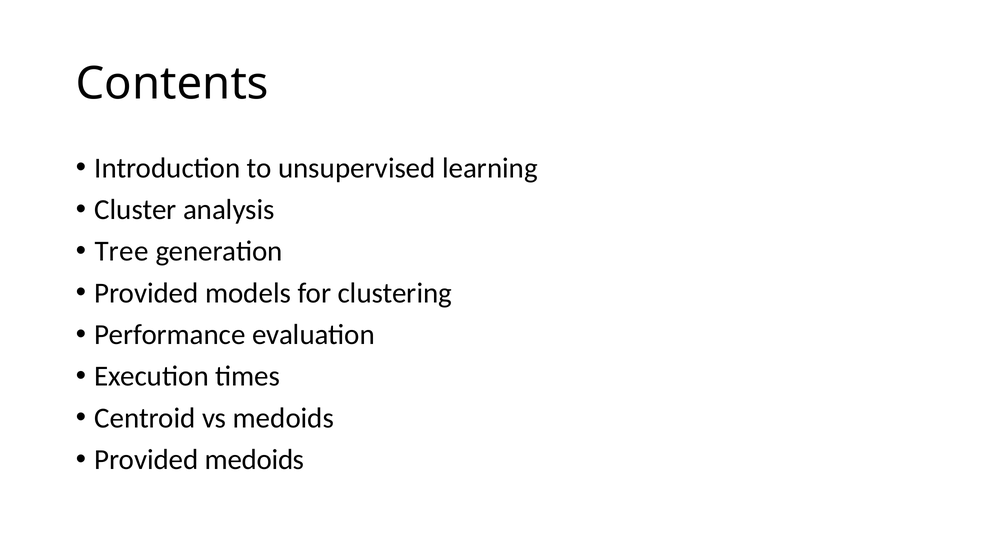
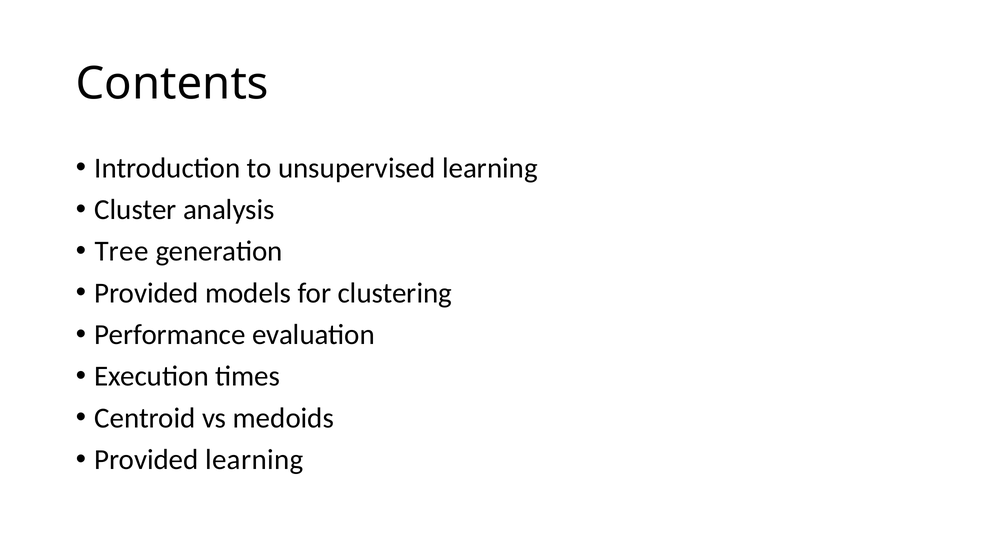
Provided medoids: medoids -> learning (254, 460)
